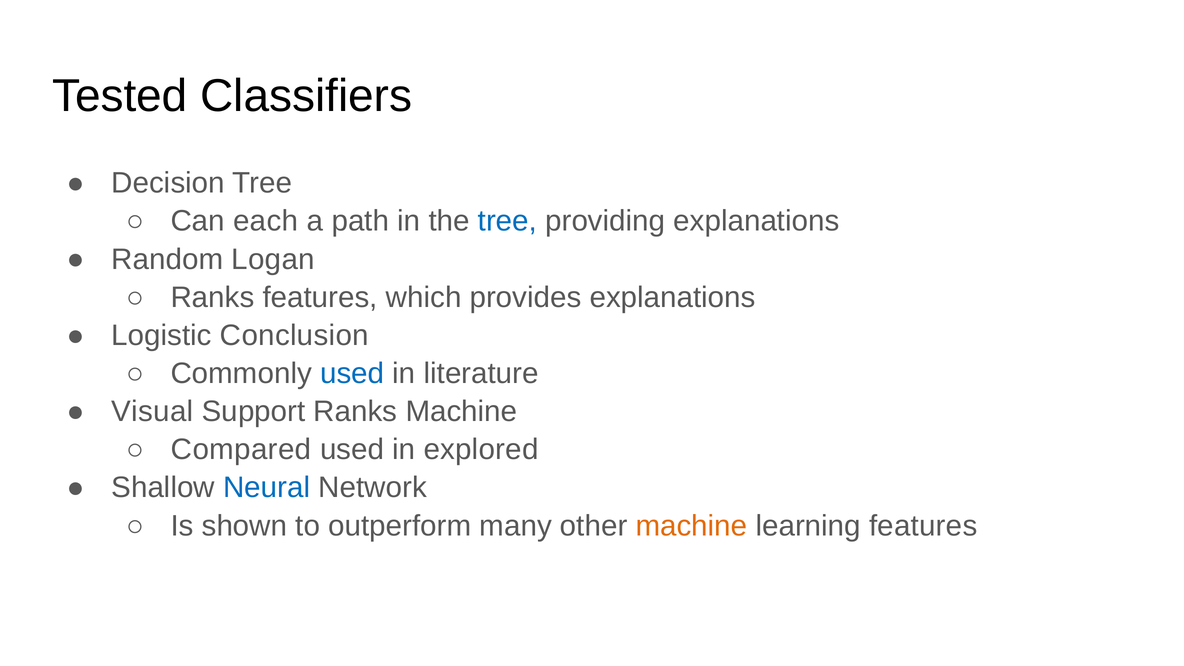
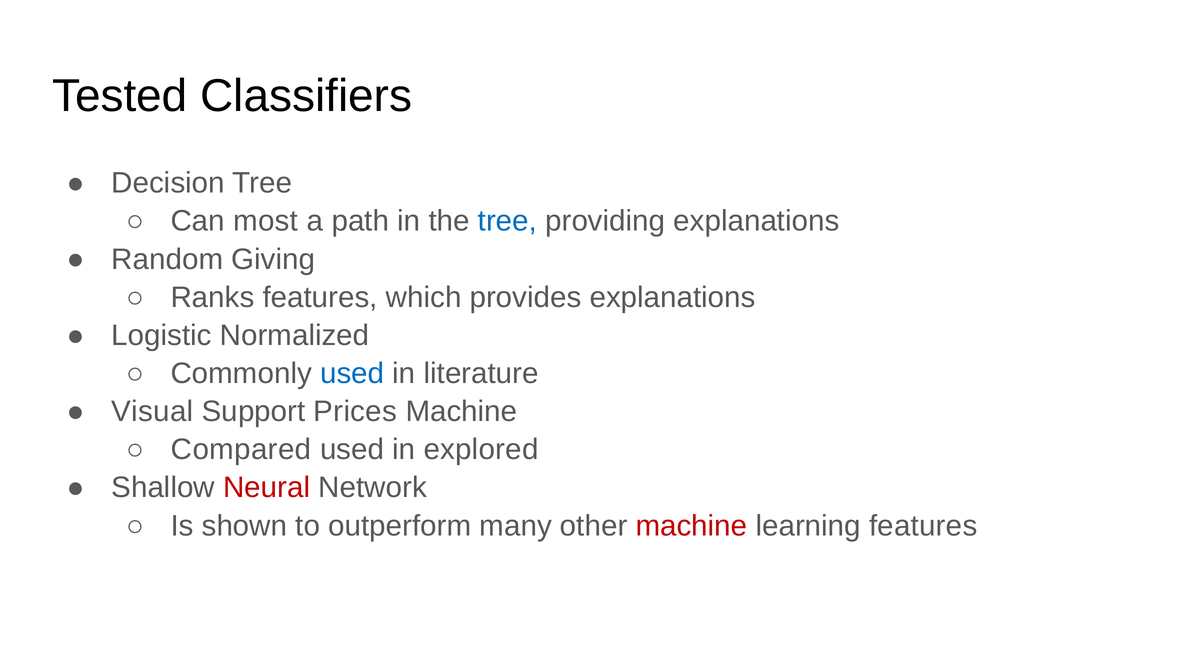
each: each -> most (266, 221)
Logan: Logan -> Giving (273, 259)
Conclusion: Conclusion -> Normalized (295, 335)
Support Ranks: Ranks -> Prices (355, 412)
Neural colour: blue -> red (267, 488)
machine colour: orange -> red (692, 526)
